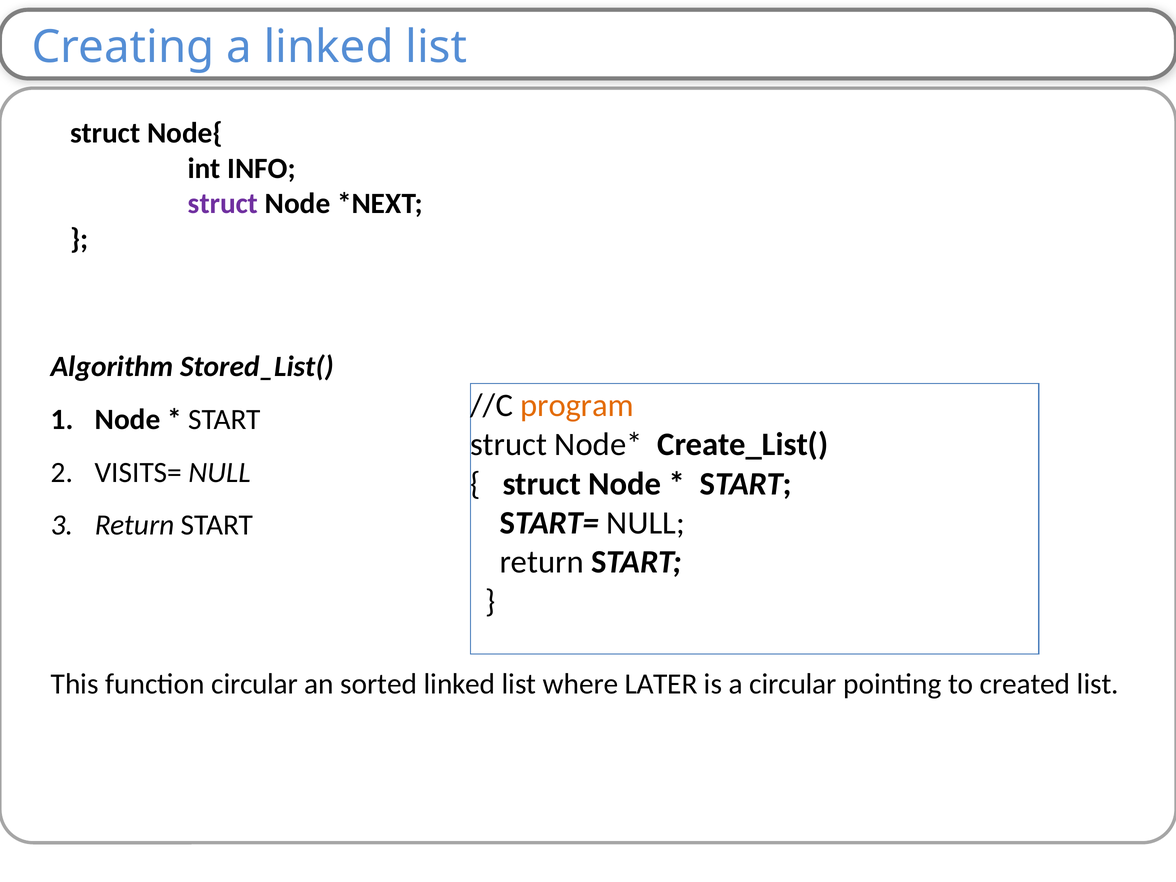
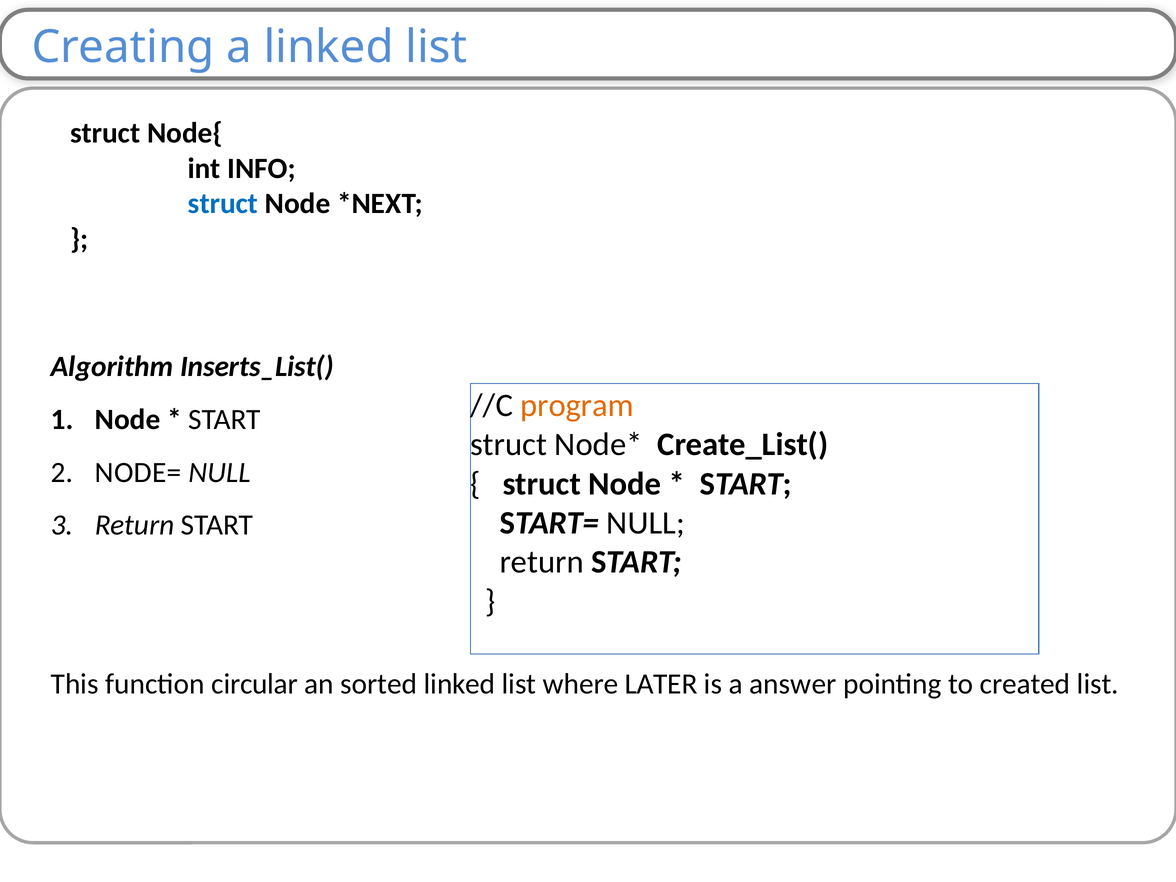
struct colour: purple -> blue (223, 204)
Stored_List(: Stored_List( -> Inserts_List( (257, 367)
VISITS=: VISITS= -> NODE= (138, 472)
a circular: circular -> answer (793, 684)
